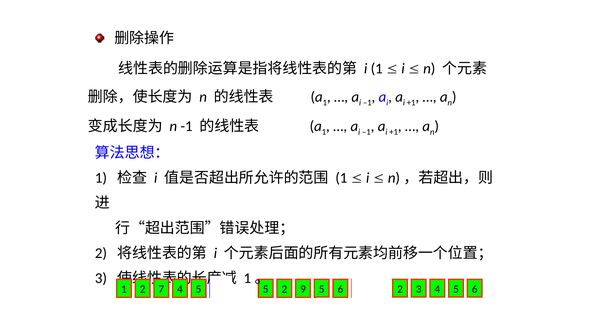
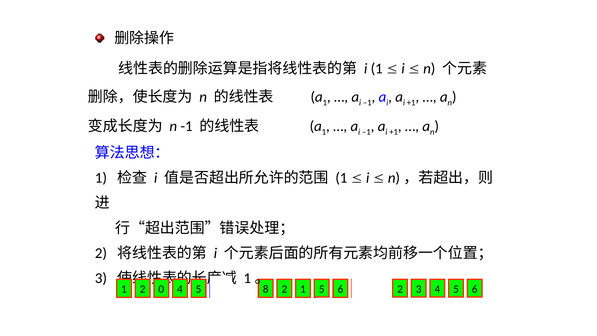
7: 7 -> 0 (161, 289)
5: 5 -> 8 (266, 289)
2 9: 9 -> 1 (303, 289)
